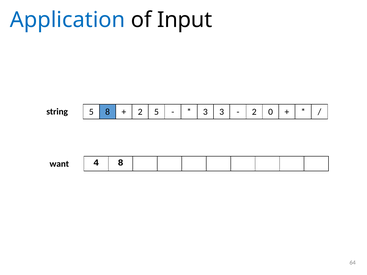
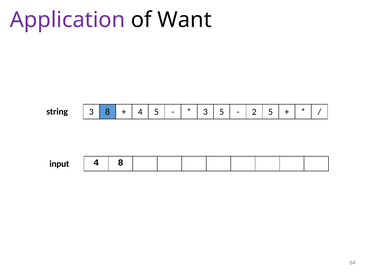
Application colour: blue -> purple (68, 20)
Input: Input -> Want (185, 20)
string 5: 5 -> 3 (91, 112)
2: 2 -> 4 (140, 112)
3 3: 3 -> 5 (222, 112)
2 0: 0 -> 5 (271, 112)
want: want -> input (59, 164)
